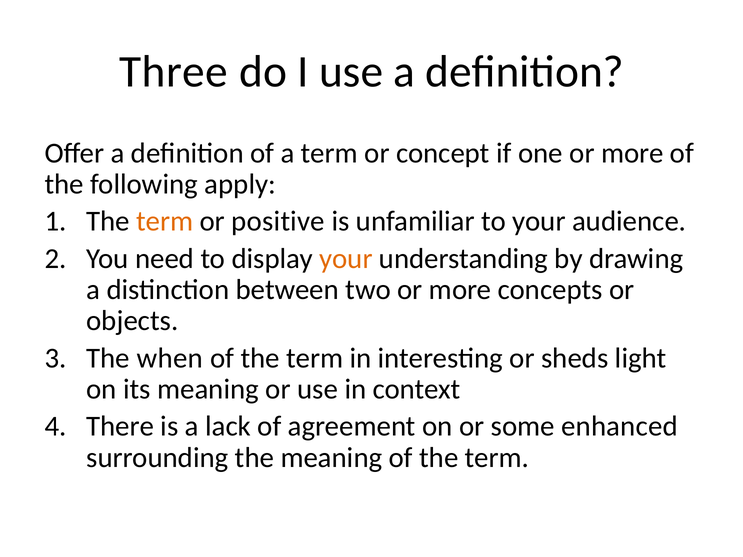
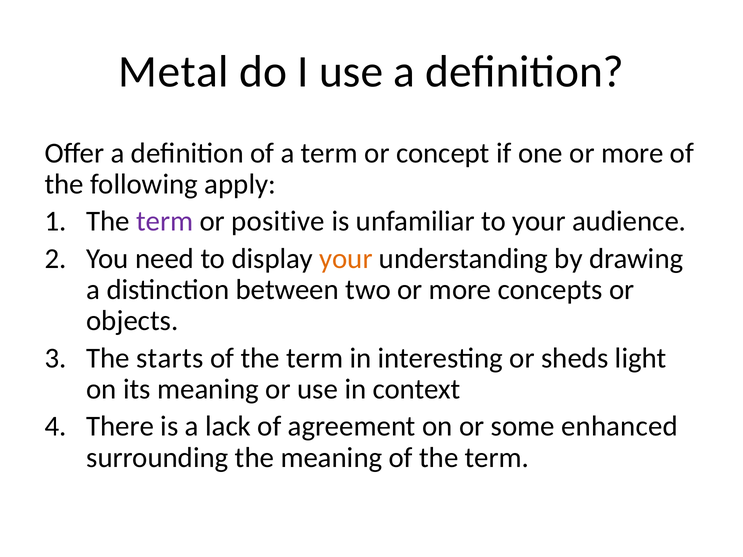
Three: Three -> Metal (174, 72)
term colour: orange -> purple (165, 221)
when: when -> starts (170, 358)
